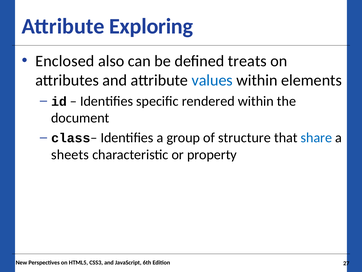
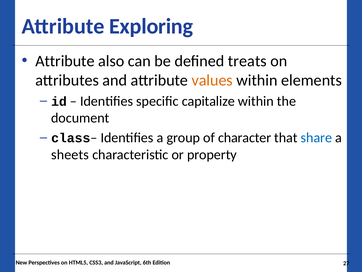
Enclosed: Enclosed -> Attribute (65, 61)
values colour: blue -> orange (212, 80)
rendered: rendered -> capitalize (208, 101)
structure: structure -> character (245, 138)
